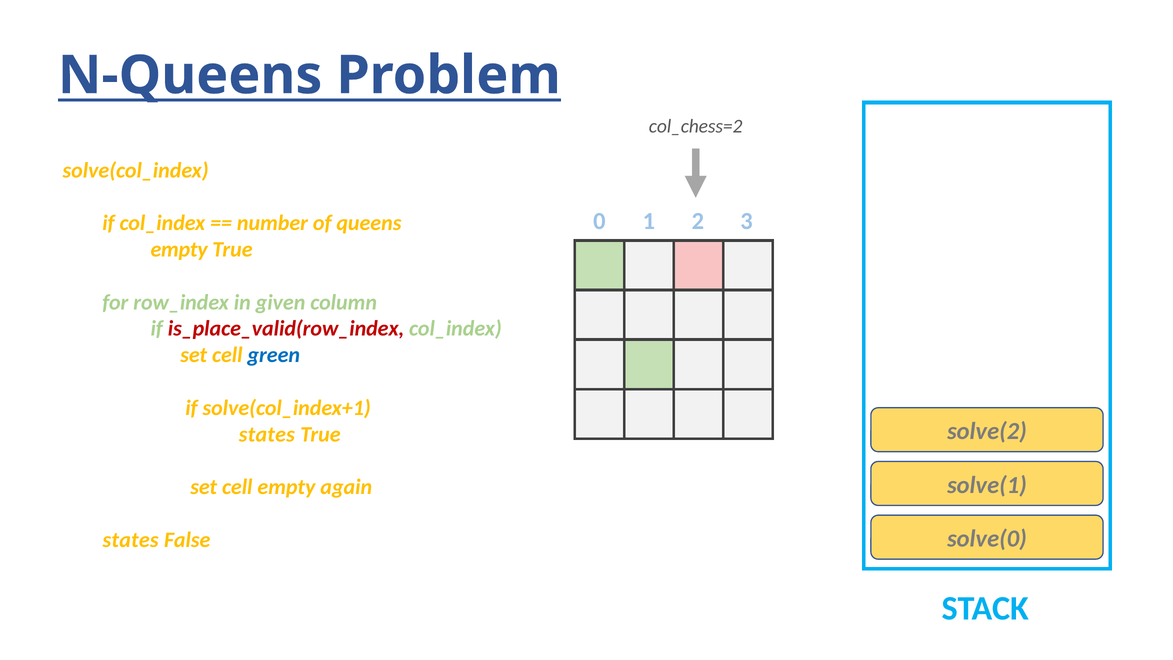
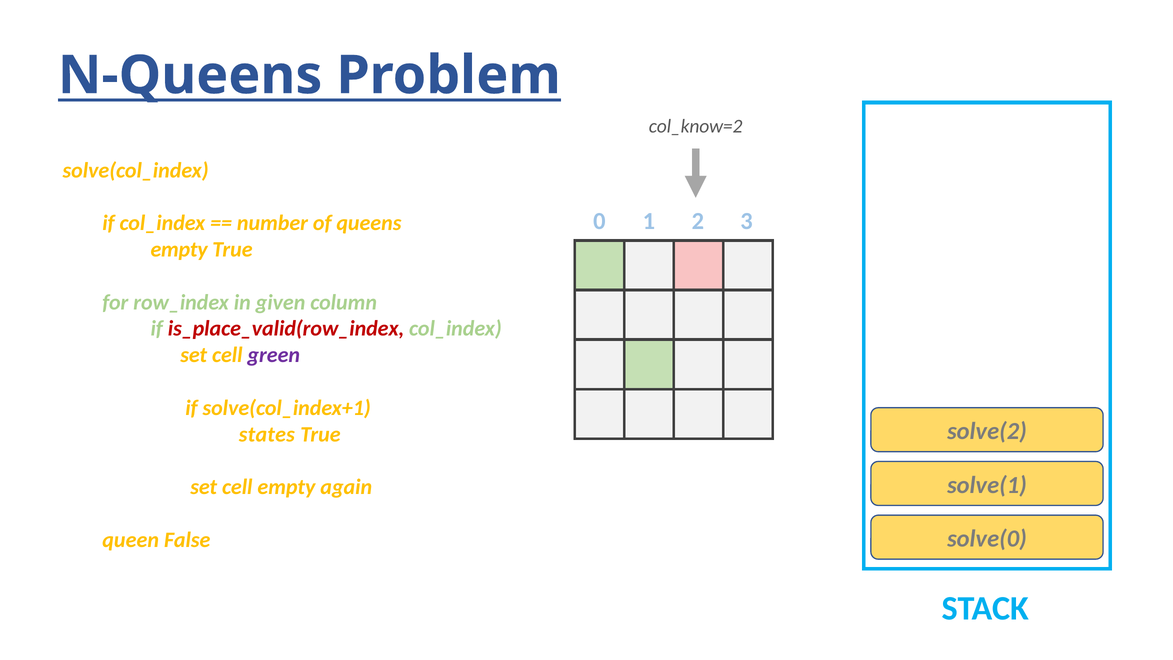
col_chess=2: col_chess=2 -> col_know=2 (696, 126)
green colour: blue -> purple (274, 355)
states: states -> queen (131, 540)
